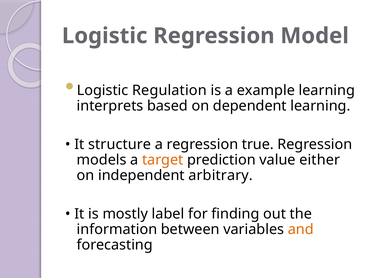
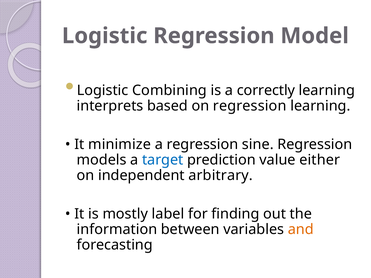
Regulation: Regulation -> Combining (169, 90)
example: example -> correctly (266, 90)
on dependent: dependent -> regression (250, 106)
structure: structure -> minimize (120, 144)
true: true -> sine (258, 144)
target colour: orange -> blue (163, 160)
